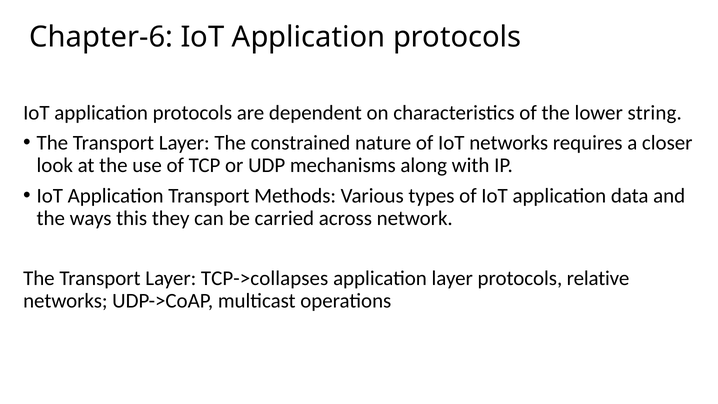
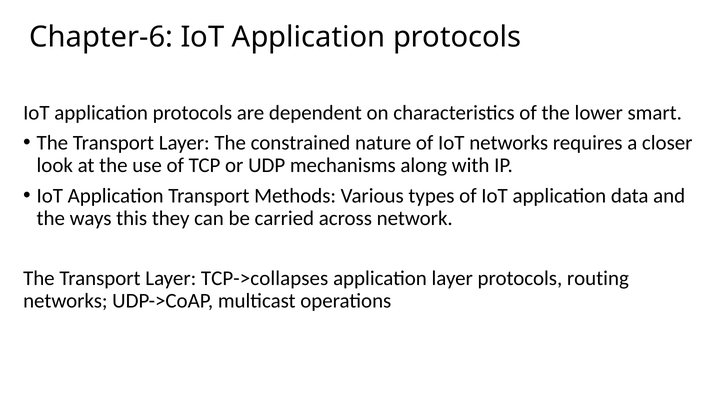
string: string -> smart (655, 113)
relative: relative -> routing (598, 278)
